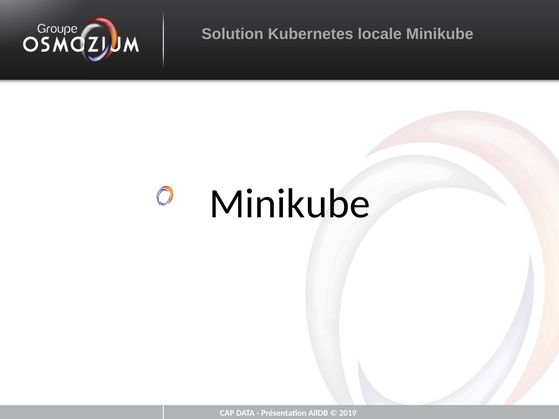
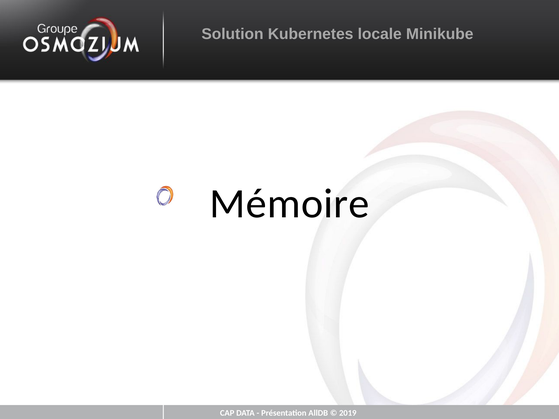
Minikube: Minikube -> Mémoire (290, 204)
